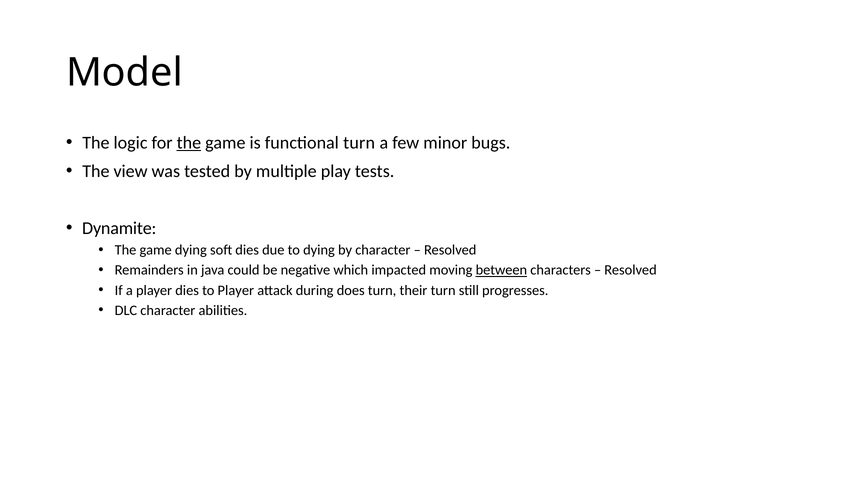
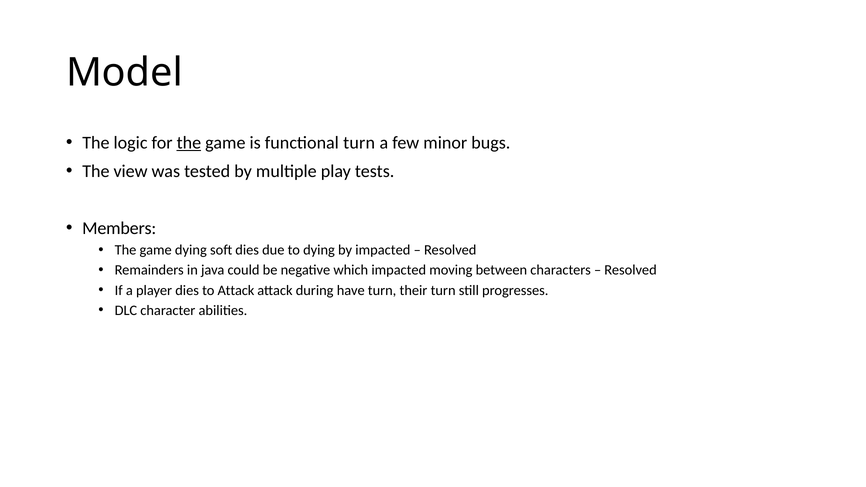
Dynamite: Dynamite -> Members (119, 228)
by character: character -> impacted (383, 250)
between underline: present -> none (501, 270)
to Player: Player -> Attack (236, 290)
does: does -> have (351, 290)
